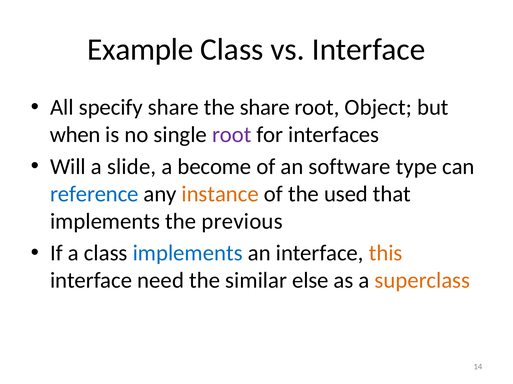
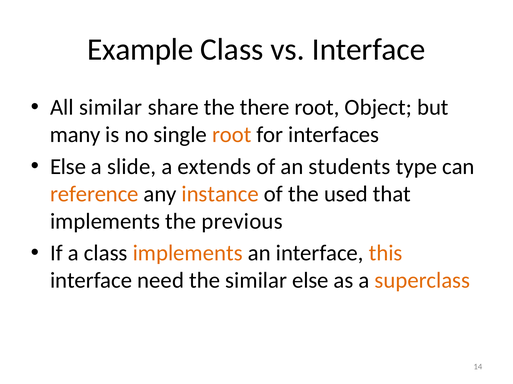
All specify: specify -> similar (111, 108)
the share: share -> there (265, 108)
when: when -> many (75, 135)
root colour: purple -> orange (232, 135)
Will: Will -> Else (68, 167)
become: become -> extends (214, 167)
software: software -> students (349, 167)
reference colour: blue -> orange (94, 194)
implements colour: blue -> orange (188, 254)
